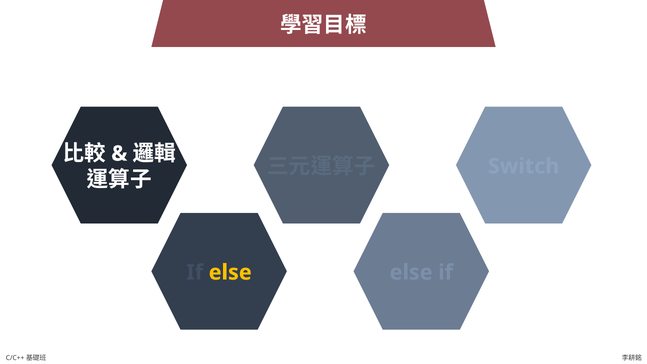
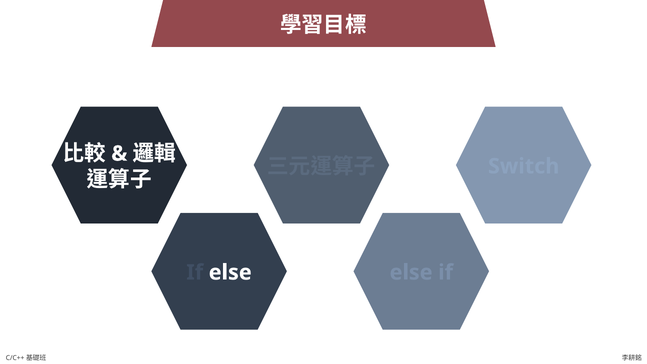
else colour: yellow -> white (230, 272)
